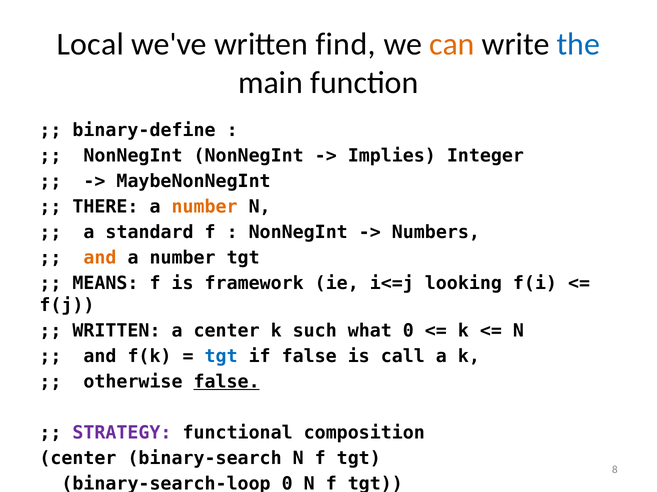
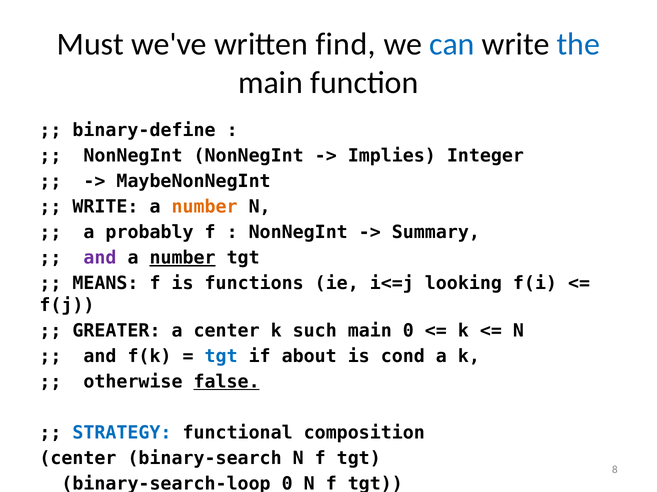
Local: Local -> Must (90, 44)
can colour: orange -> blue (452, 44)
THERE: THERE -> WRITE (105, 207)
standard: standard -> probably (150, 233)
Numbers: Numbers -> Summary (436, 233)
and colour: orange -> purple (100, 258)
number underline: none -> present (183, 258)
framework: framework -> functions (254, 284)
WRITTEN: WRITTEN -> GREATER (116, 331)
such what: what -> main (370, 331)
if false: false -> about (309, 357)
call: call -> cond (403, 357)
STRATEGY colour: purple -> blue (122, 434)
